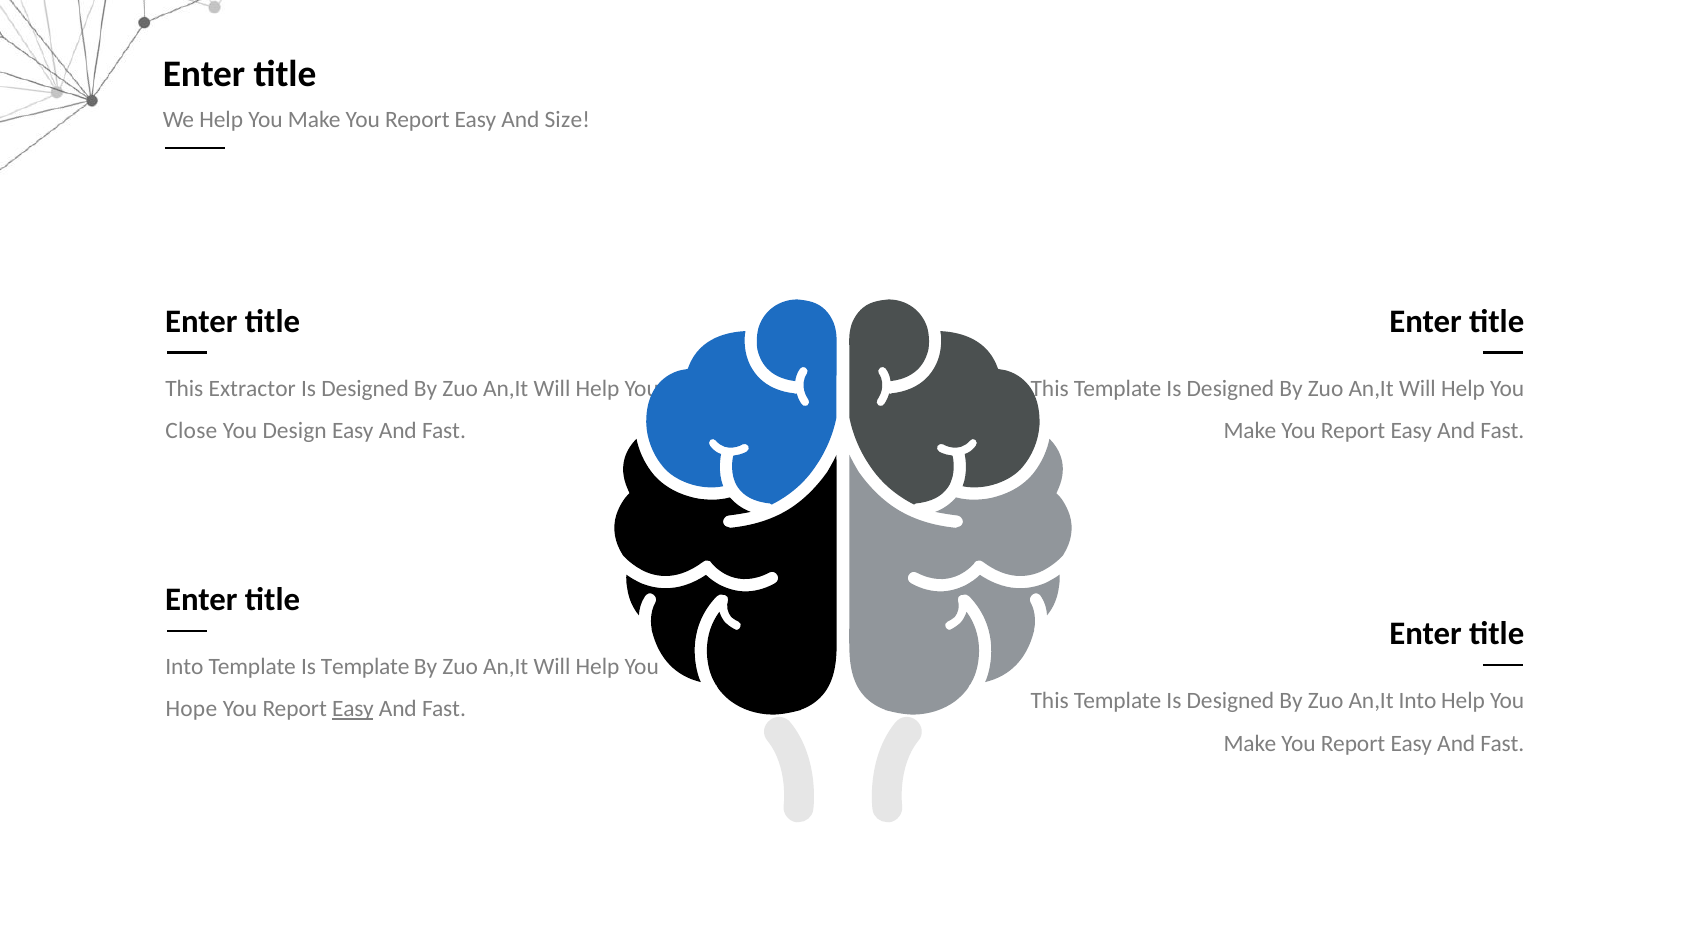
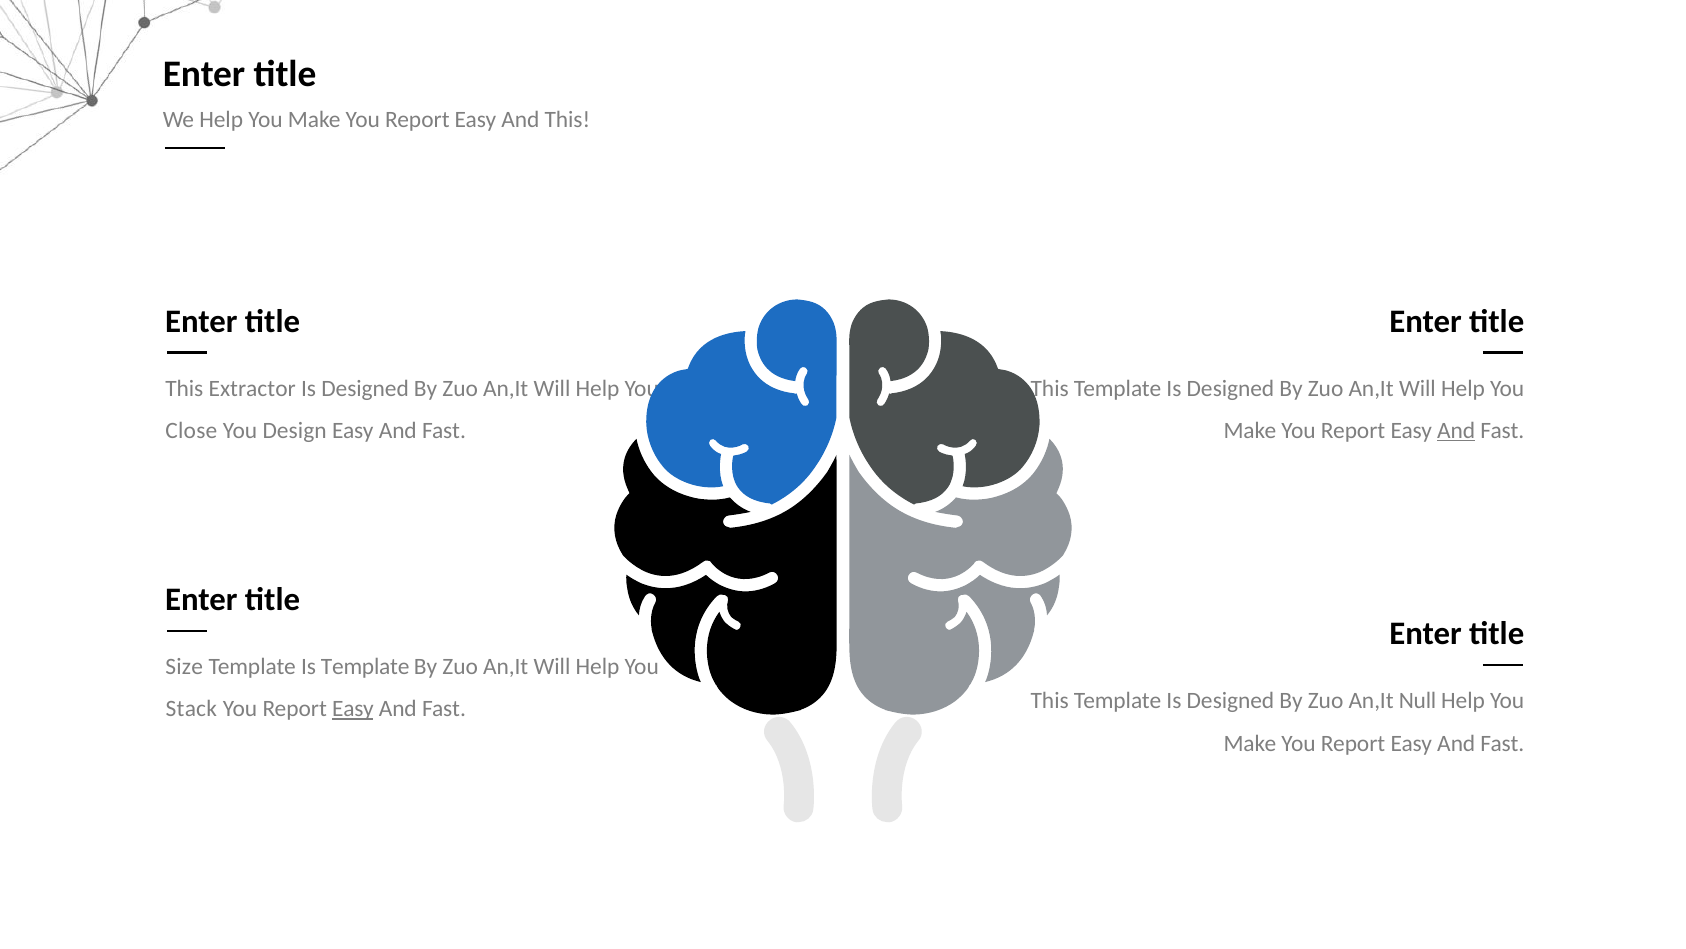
And Size: Size -> This (567, 120)
And underline: none -> present (1456, 430)
Into: Into -> Size (184, 666)
An,It Into: Into -> Null (1418, 701)
Hope: Hope -> Stack (191, 709)
